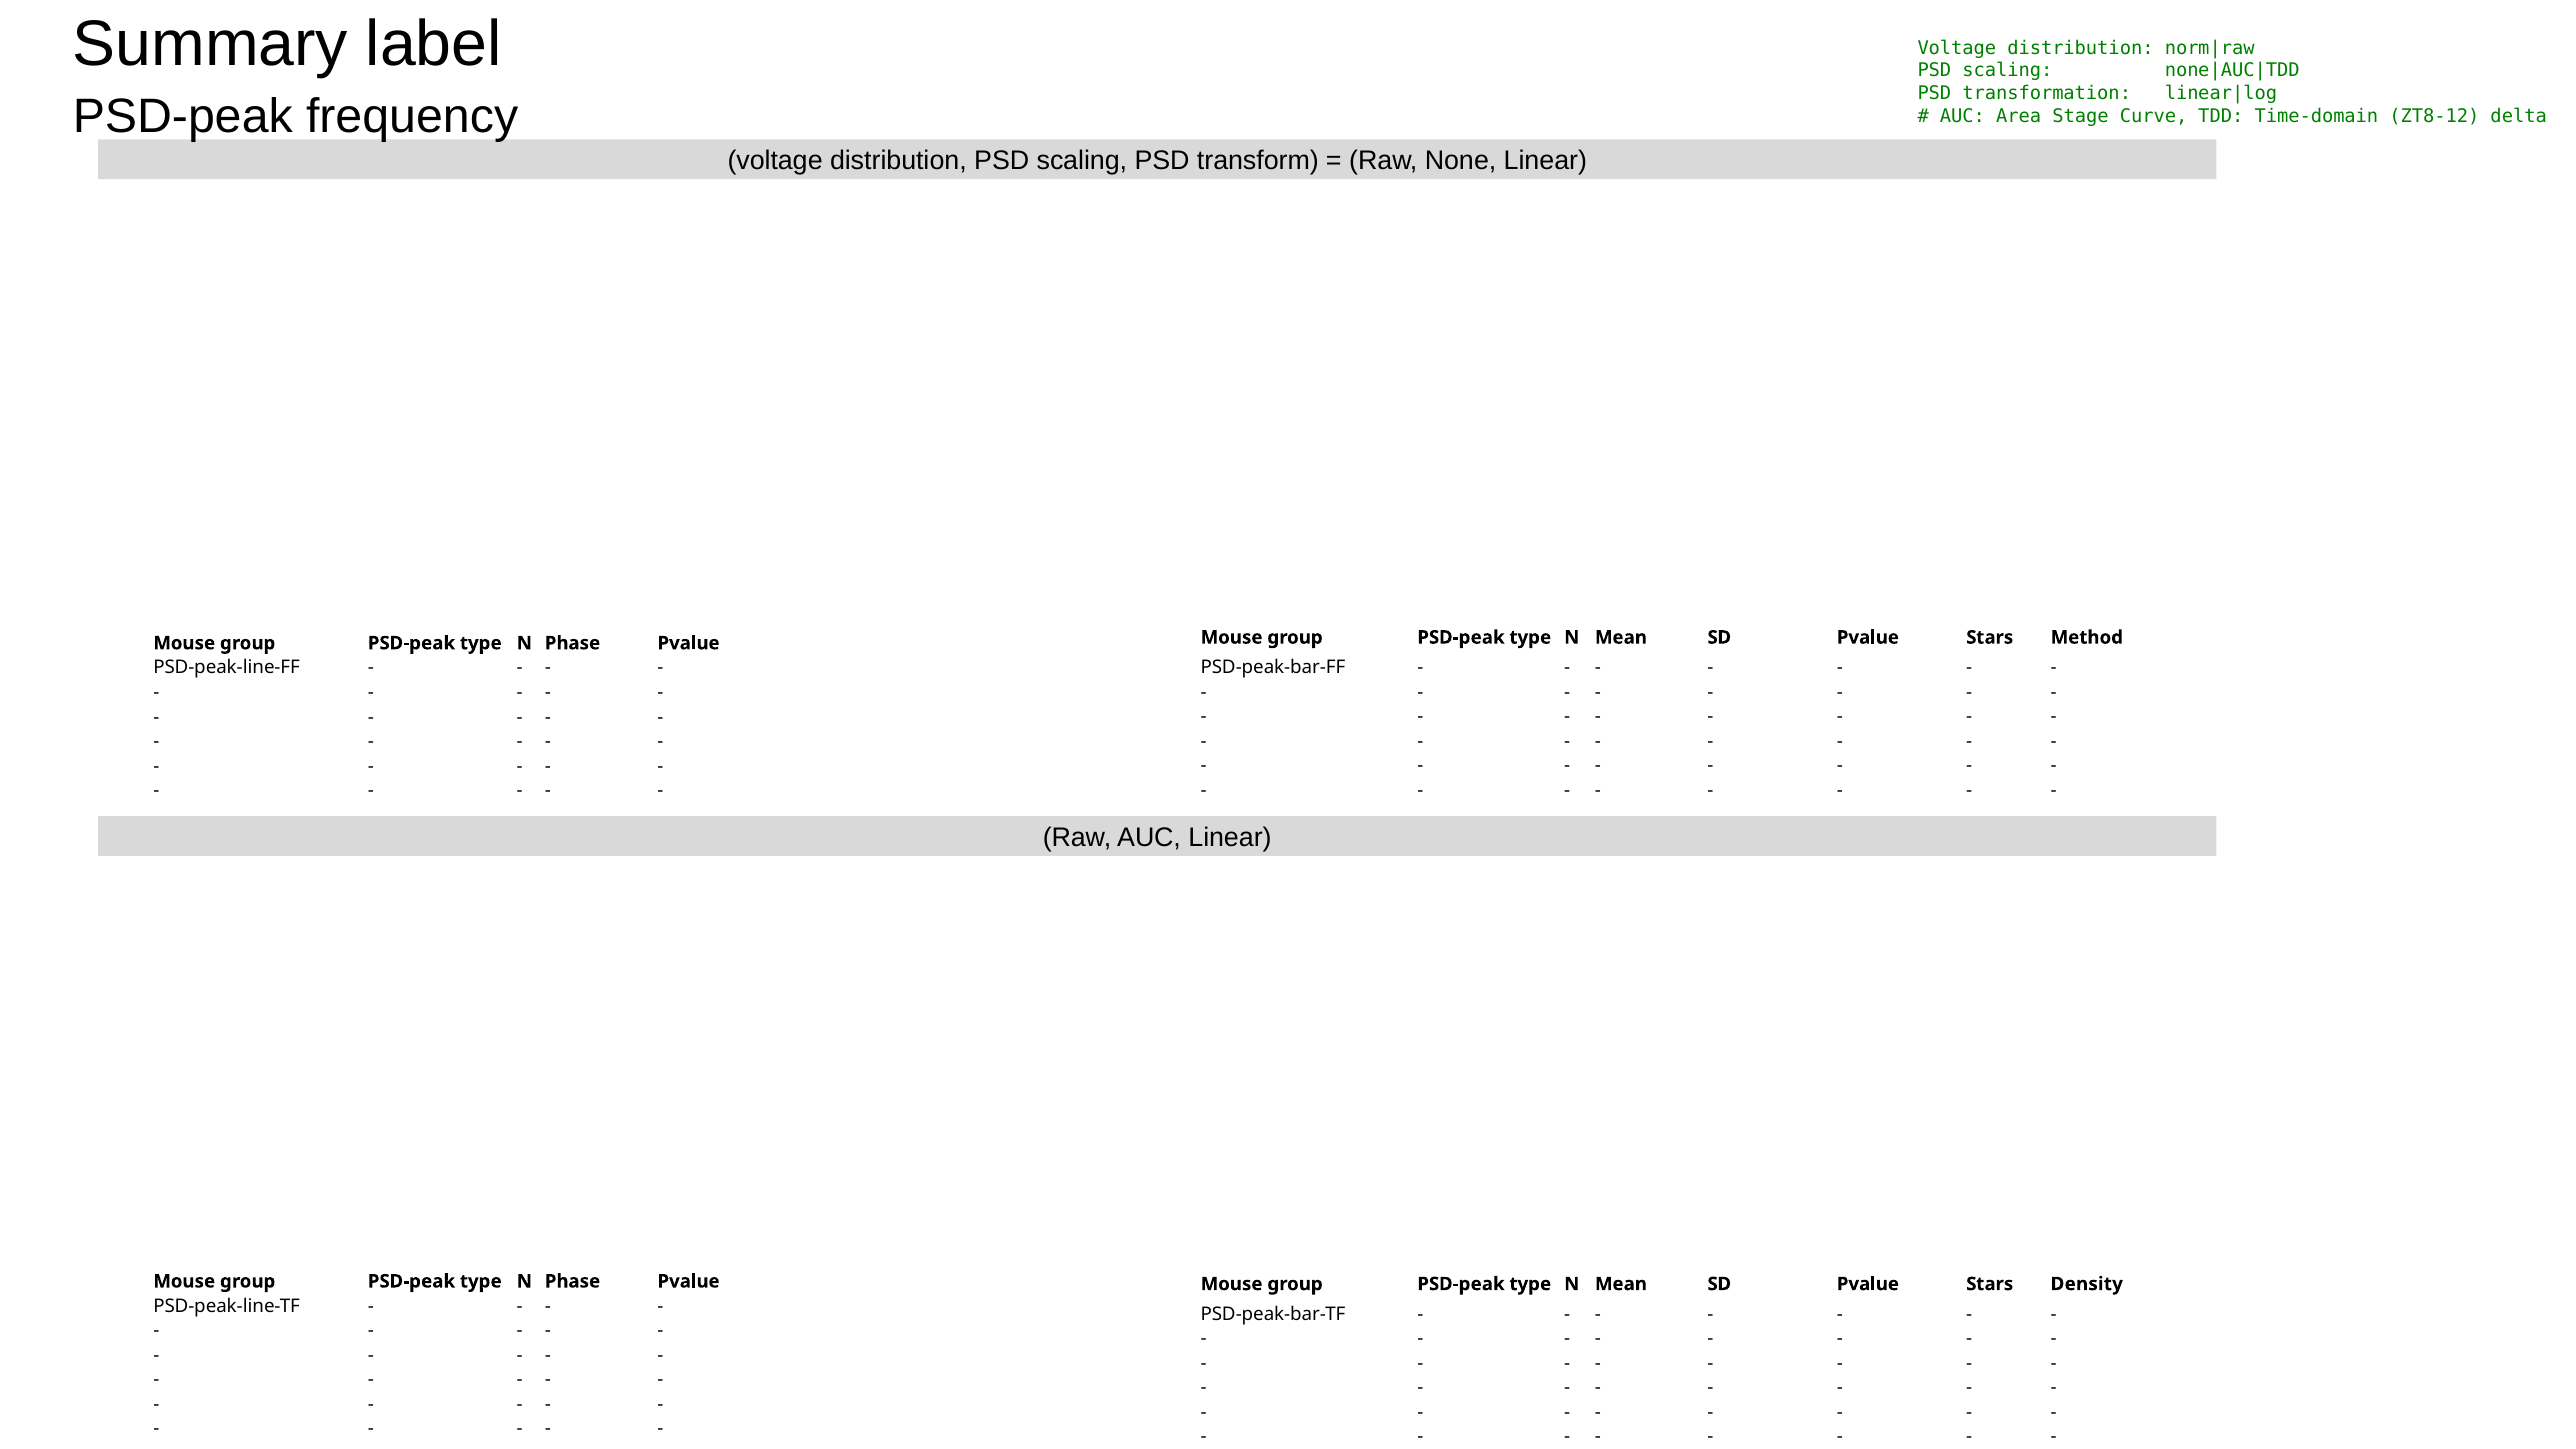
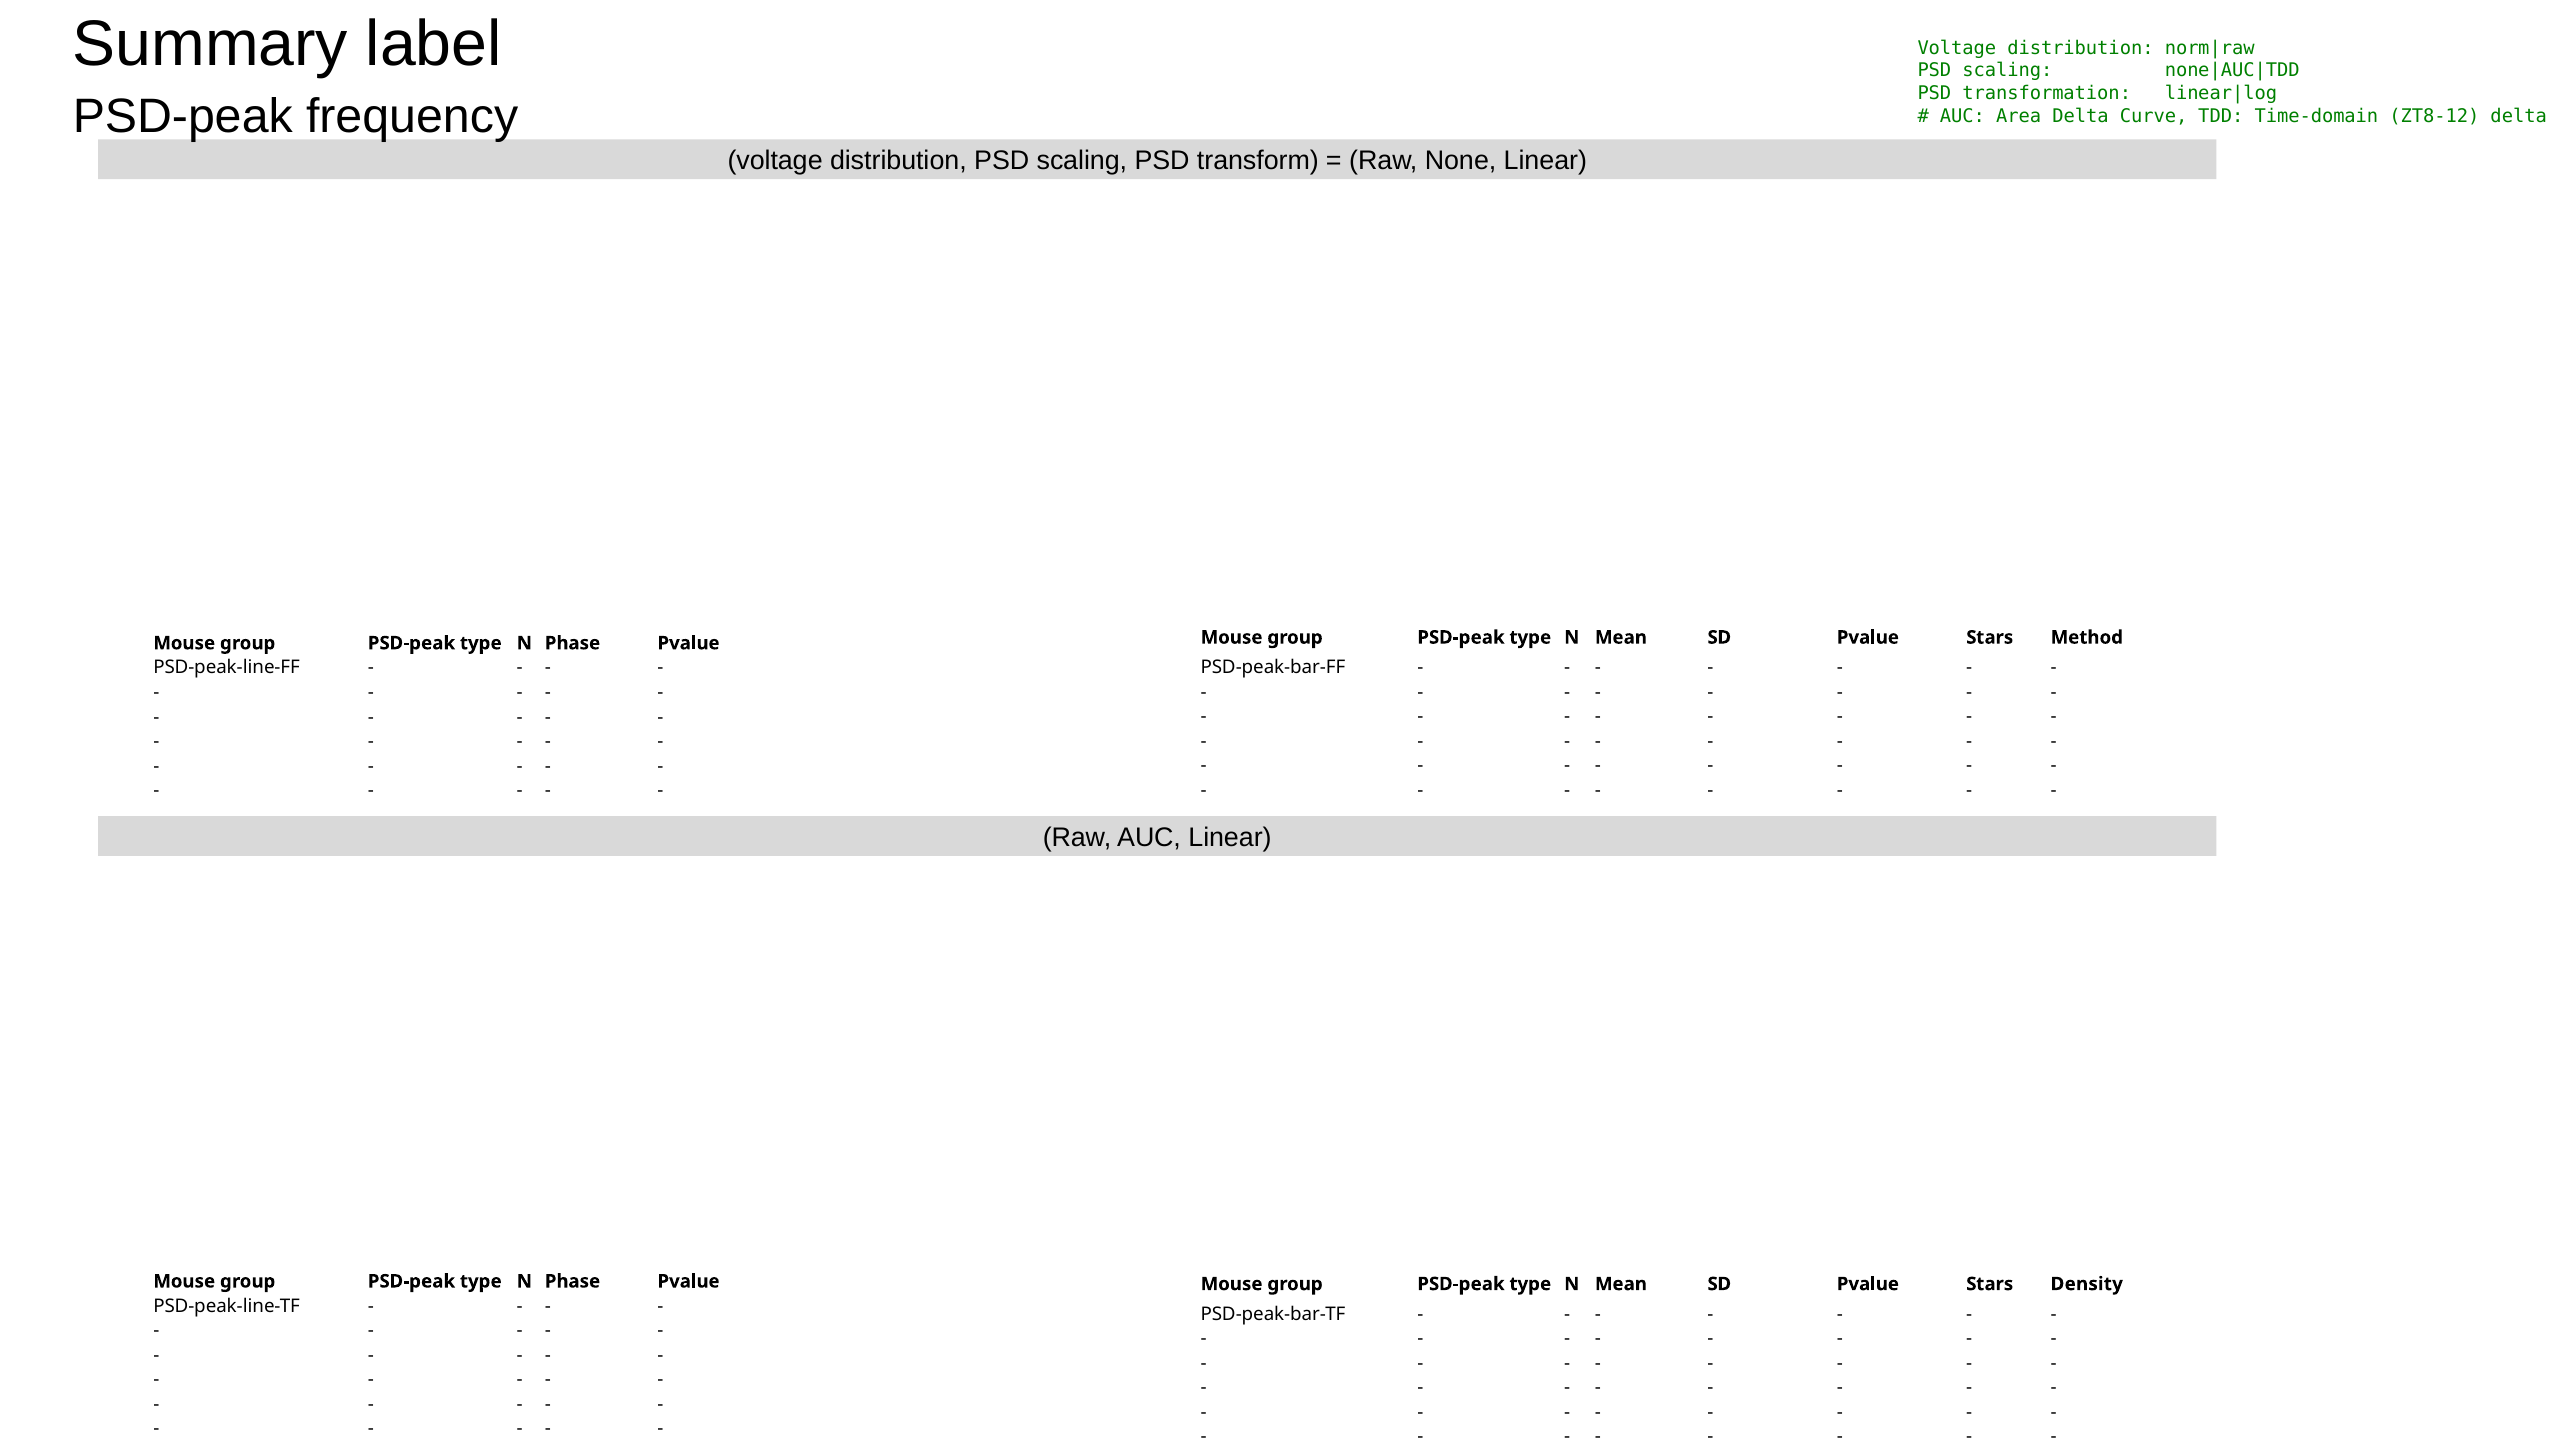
Area Stage: Stage -> Delta (2081, 116)
